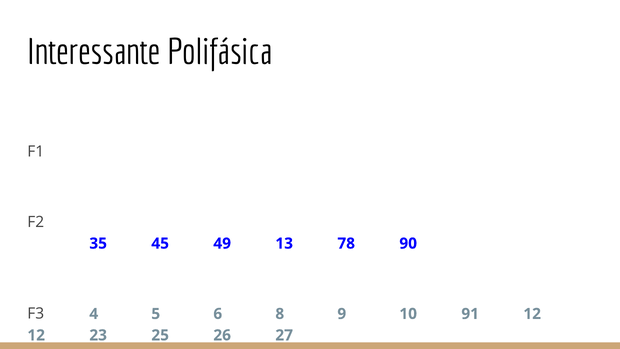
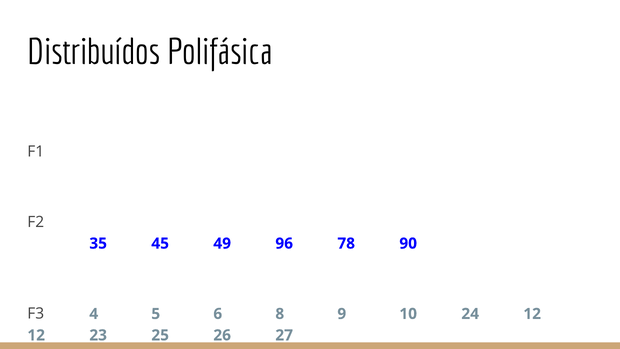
Interessante: Interessante -> Distribuídos (94, 52)
13: 13 -> 96 (284, 243)
91: 91 -> 24 (470, 314)
